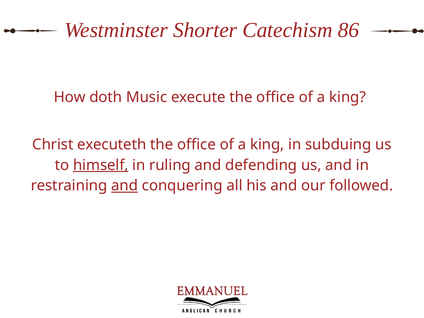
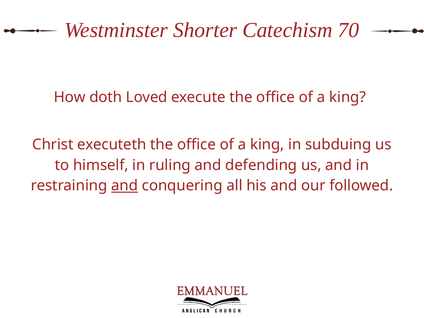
86: 86 -> 70 (348, 30)
Music: Music -> Loved (147, 97)
himself underline: present -> none (101, 165)
